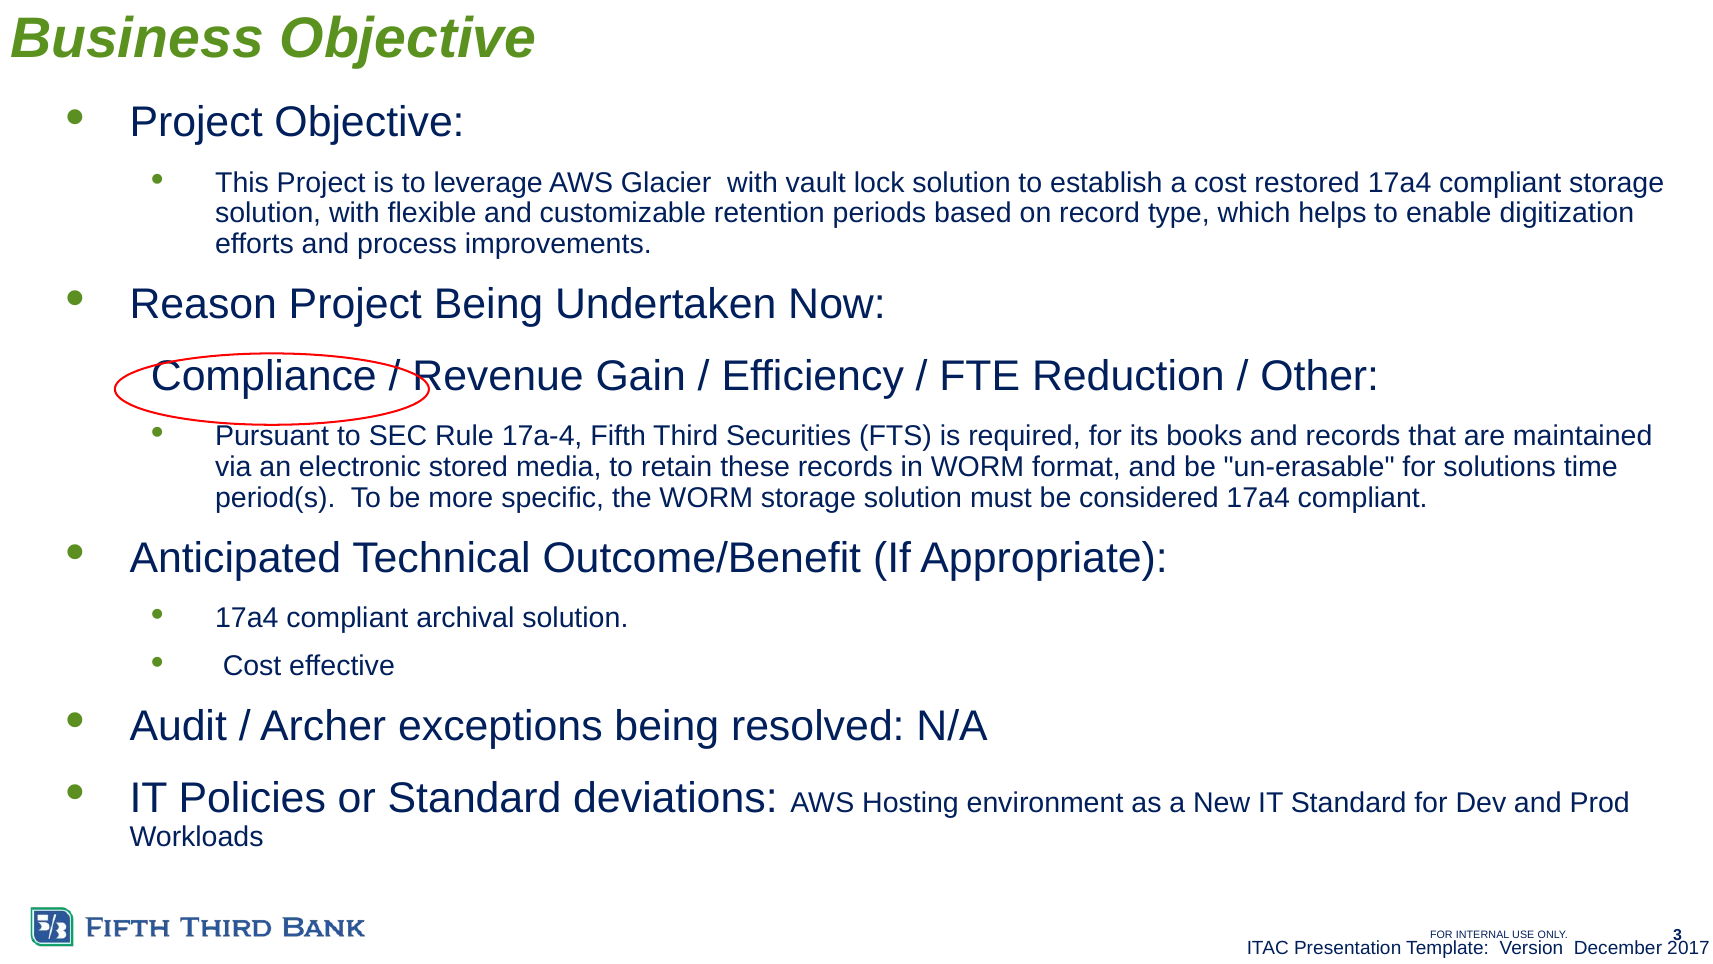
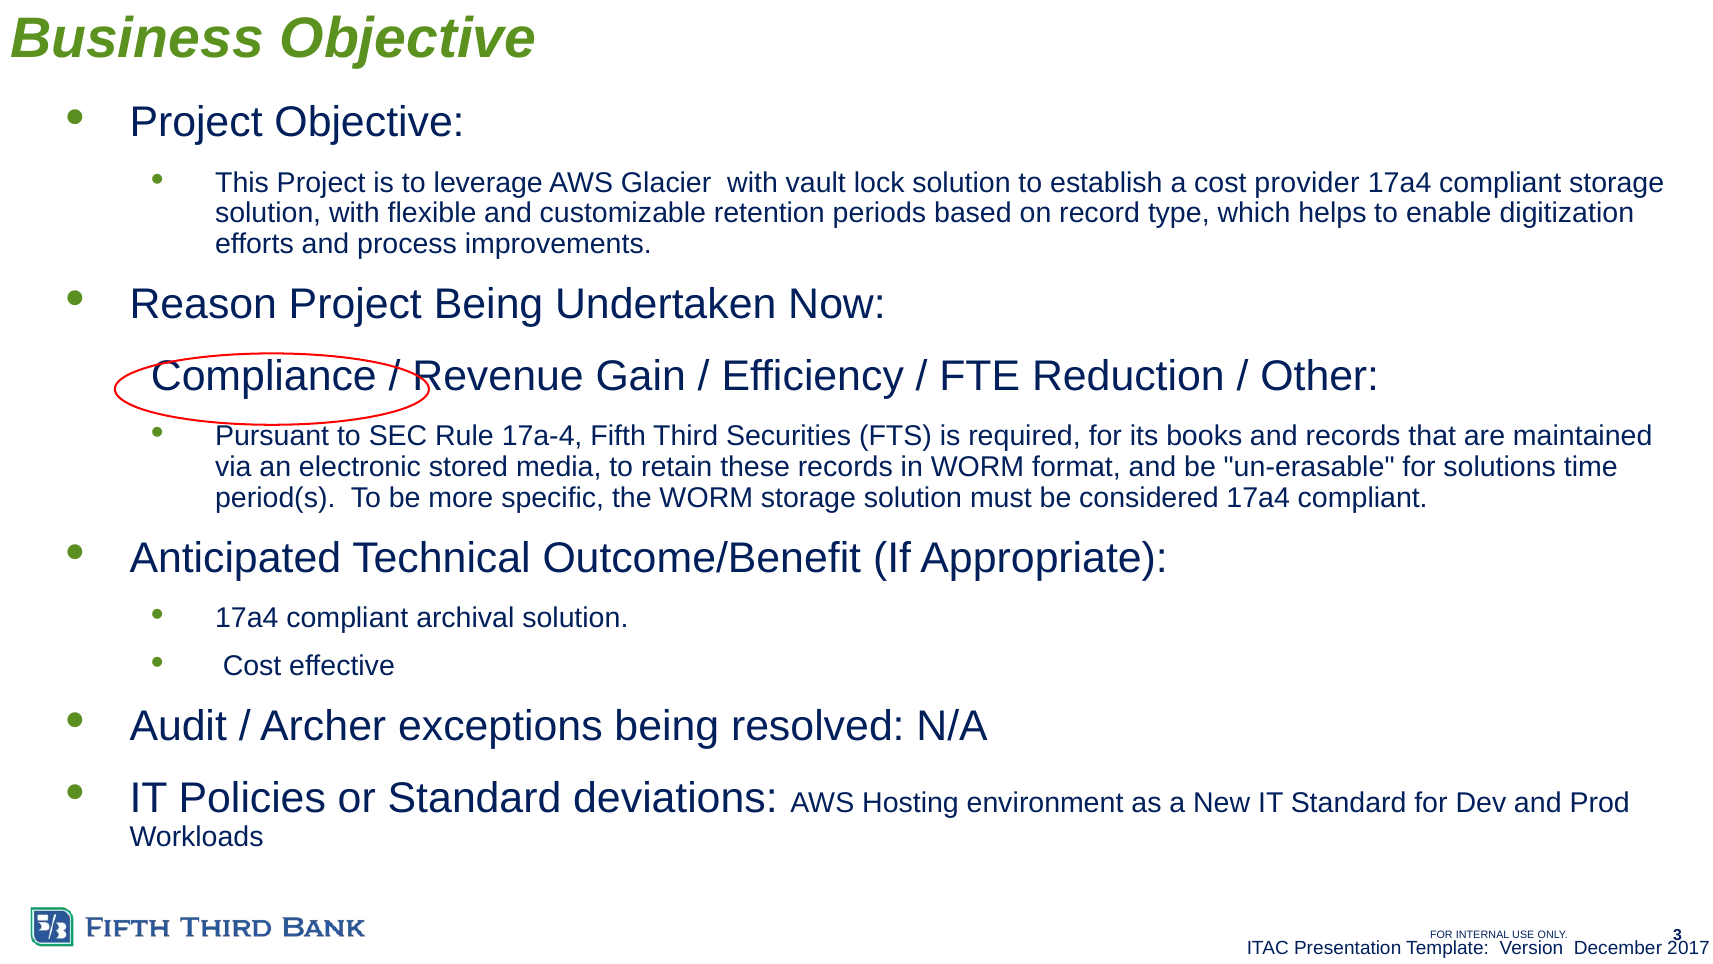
restored: restored -> provider (1307, 183)
